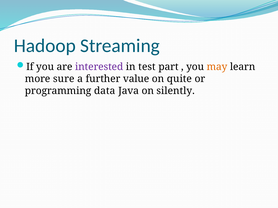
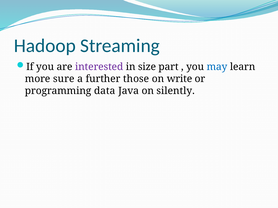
test: test -> size (147, 67)
may colour: orange -> blue (217, 67)
value: value -> those (136, 79)
quite: quite -> write (179, 79)
